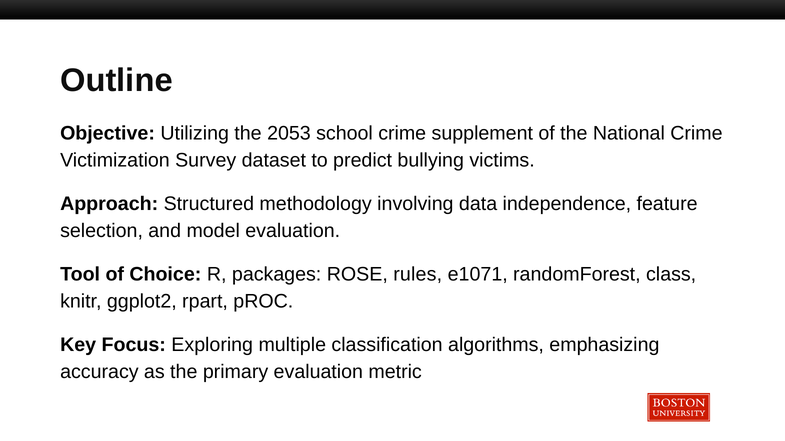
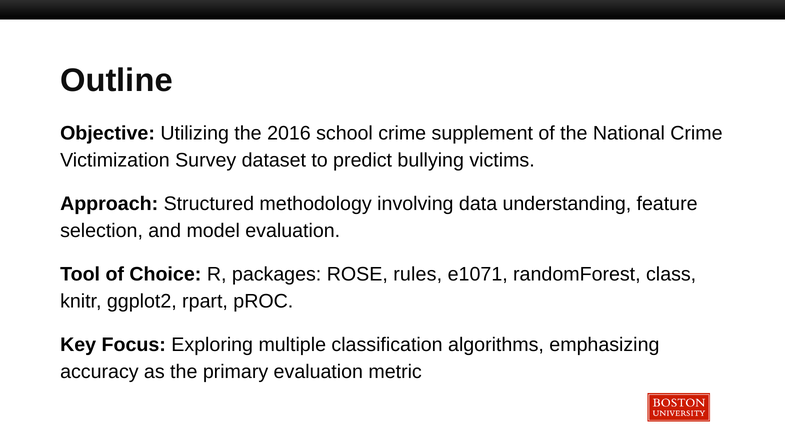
2053: 2053 -> 2016 (289, 134)
independence: independence -> understanding (567, 204)
